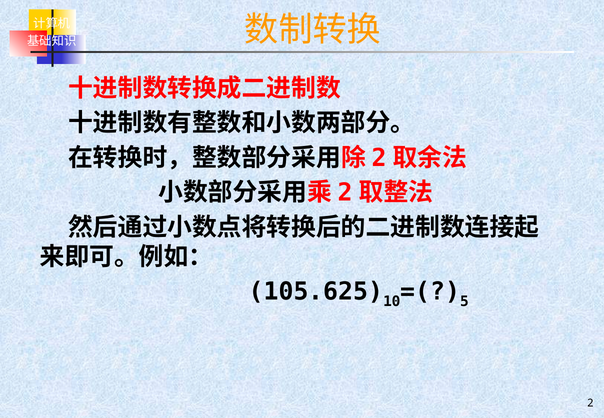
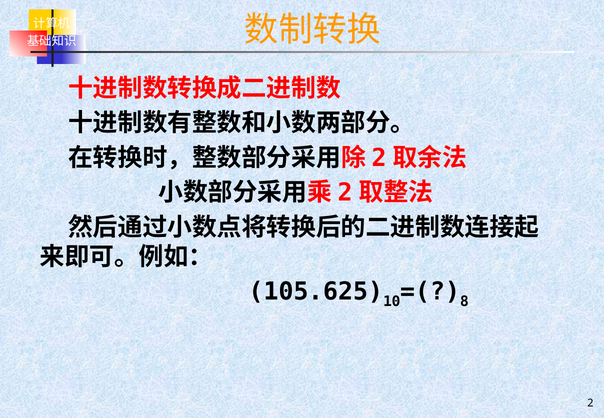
5: 5 -> 8 (464, 301)
